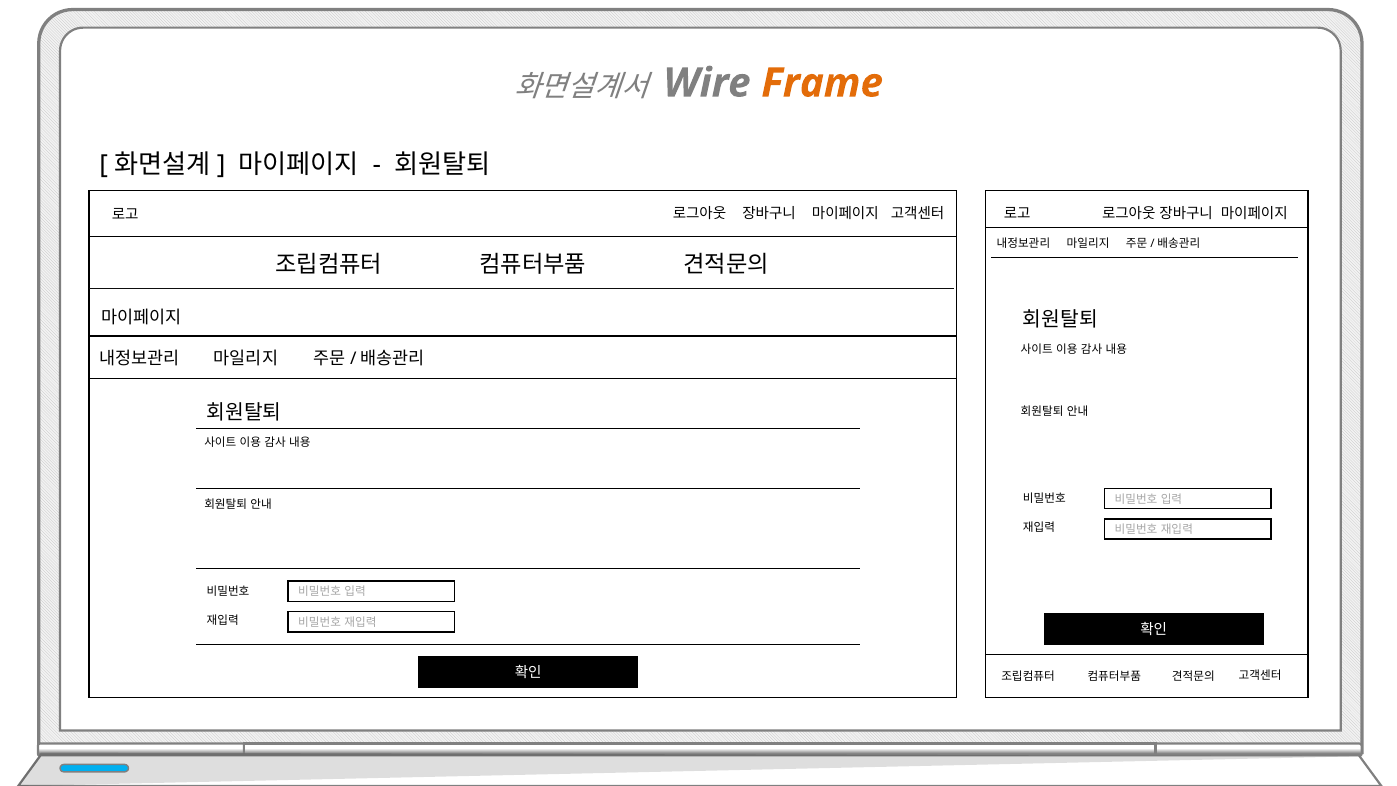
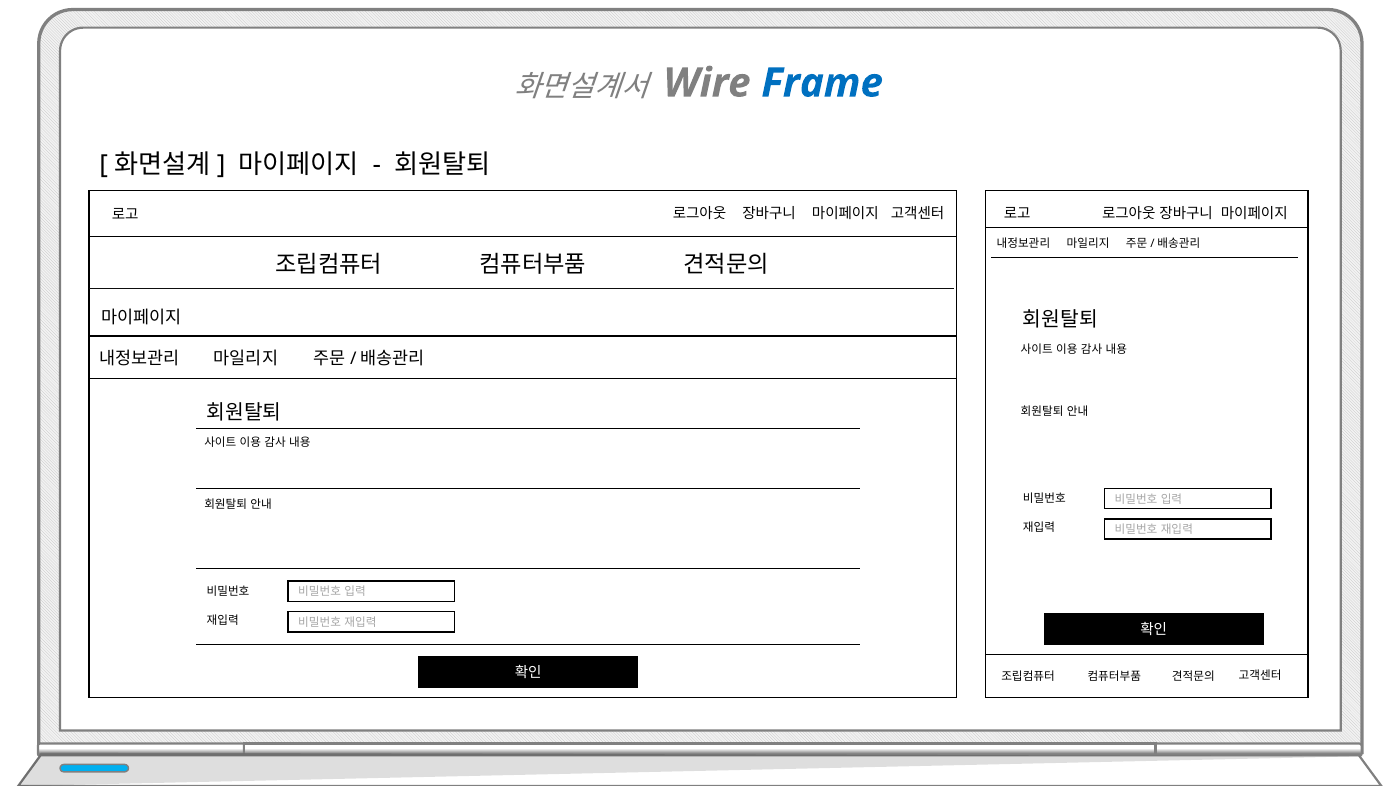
Frame colour: orange -> blue (822, 83)
